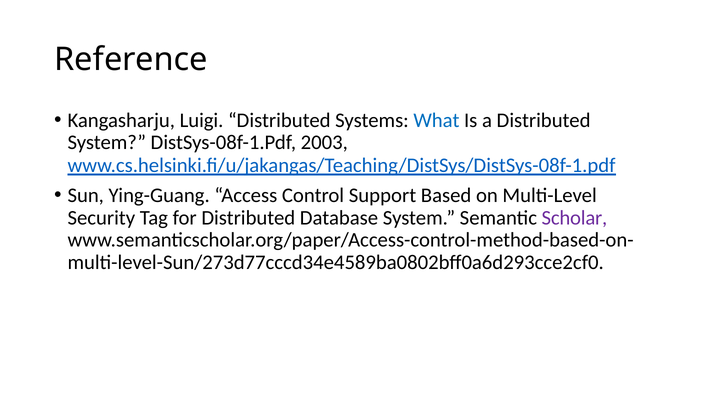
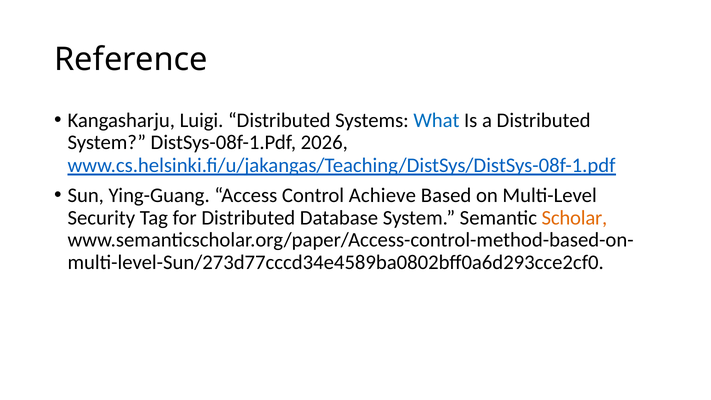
2003: 2003 -> 2026 (324, 143)
Support: Support -> Achieve (382, 195)
Scholar colour: purple -> orange (574, 218)
